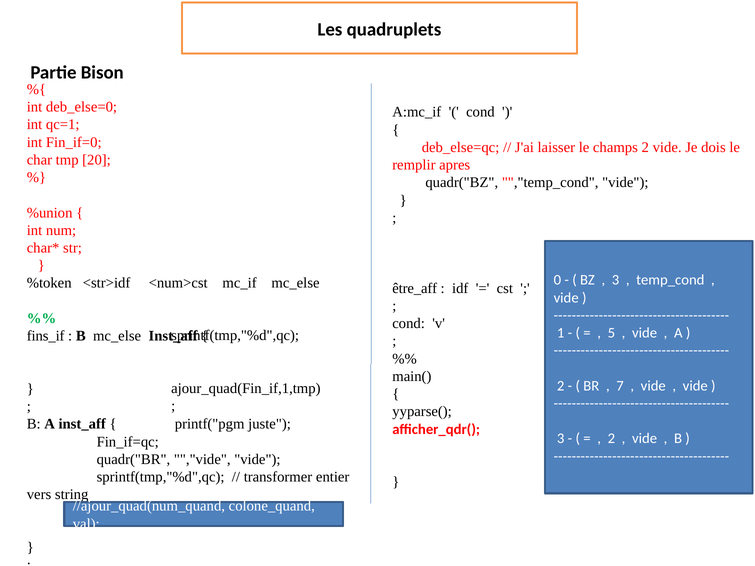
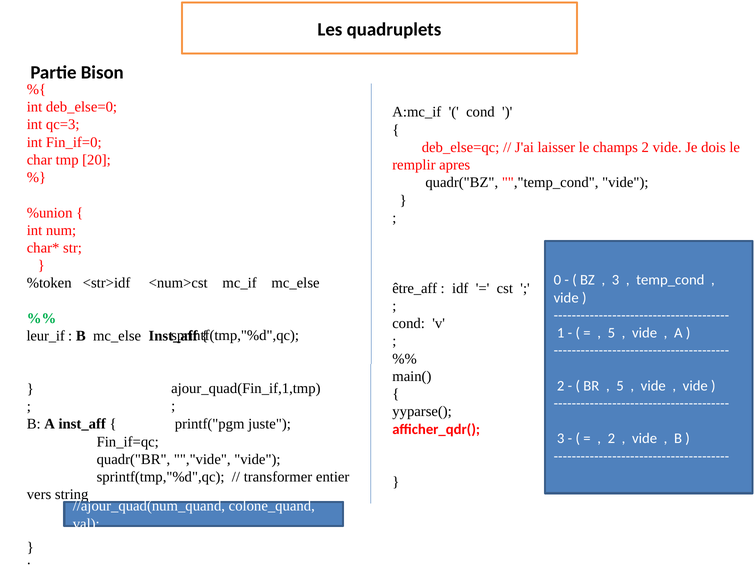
qc=1: qc=1 -> qc=3 (63, 125)
fins_if: fins_if -> leur_if (46, 336)
7: 7 -> 5 (620, 386)
